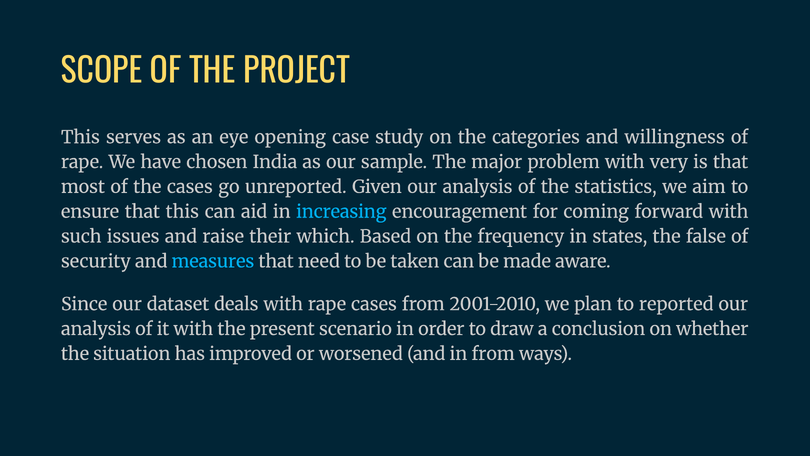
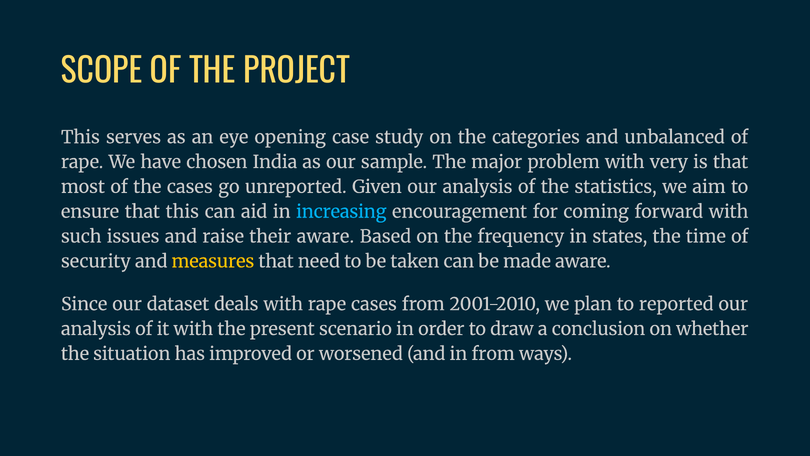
willingness: willingness -> unbalanced (675, 137)
their which: which -> aware (325, 236)
false: false -> time (706, 236)
measures colour: light blue -> yellow (213, 261)
